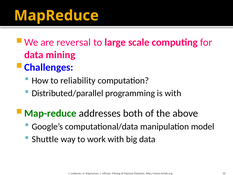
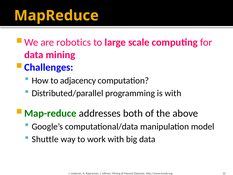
reversal: reversal -> robotics (74, 42)
reliability: reliability -> adjacency (78, 81)
